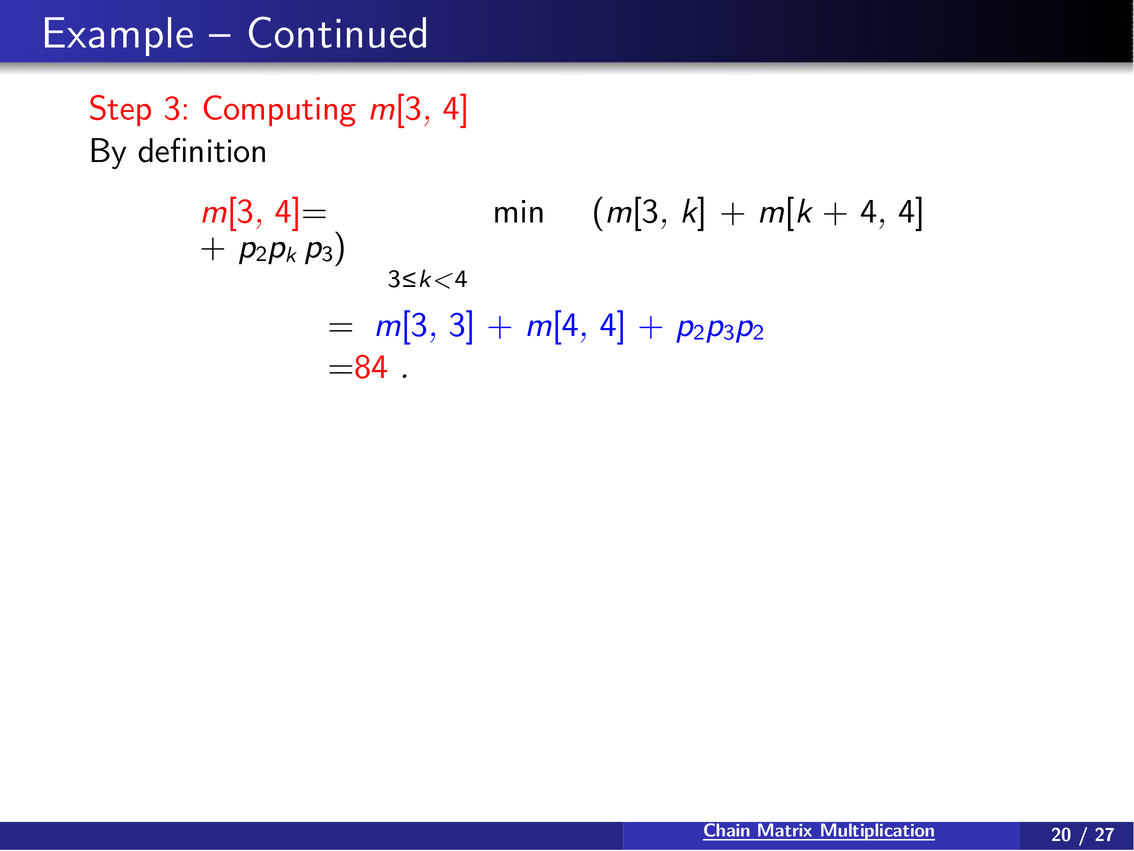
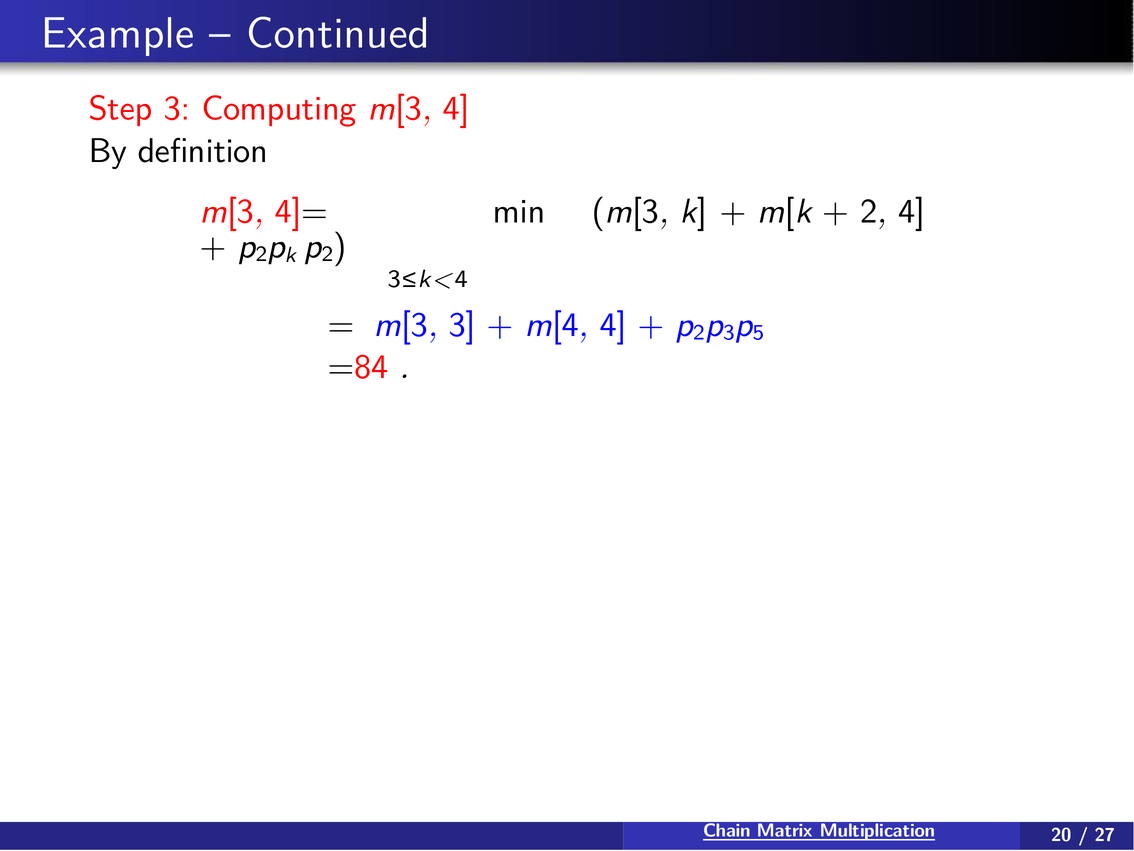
4: 4 -> 2 (869, 212)
3: 3 -> 2 (328, 254)
2: 2 -> 5 (759, 333)
